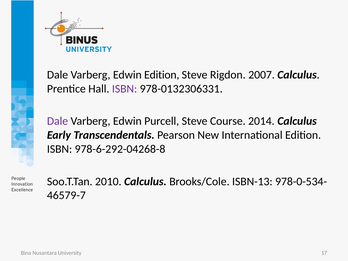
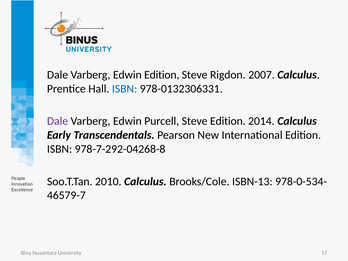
ISBN colour: purple -> blue (125, 89)
Steve Course: Course -> Edition (228, 121)
978-6-292-04268-8: 978-6-292-04268-8 -> 978-7-292-04268-8 (120, 149)
